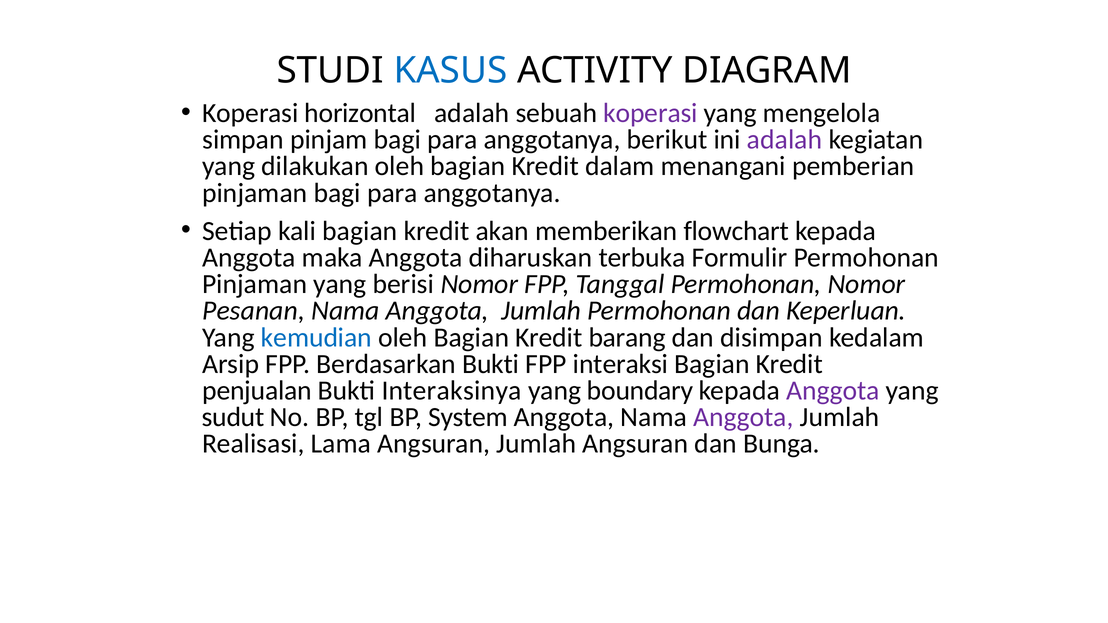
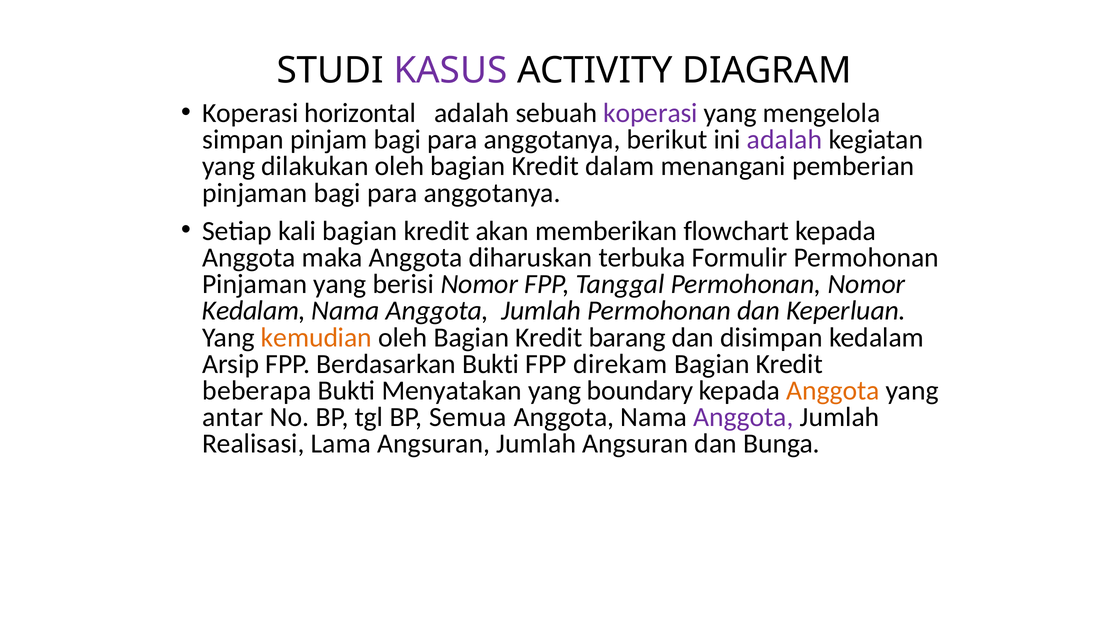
KASUS colour: blue -> purple (451, 70)
Pesanan: Pesanan -> Kedalam (254, 311)
kemudian colour: blue -> orange (316, 338)
interaksi: interaksi -> direkam (620, 364)
penjualan: penjualan -> beberapa (257, 391)
Interaksinya: Interaksinya -> Menyatakan (452, 391)
Anggota colour: purple -> orange (833, 391)
sudut: sudut -> antar (233, 417)
System: System -> Semua (468, 417)
